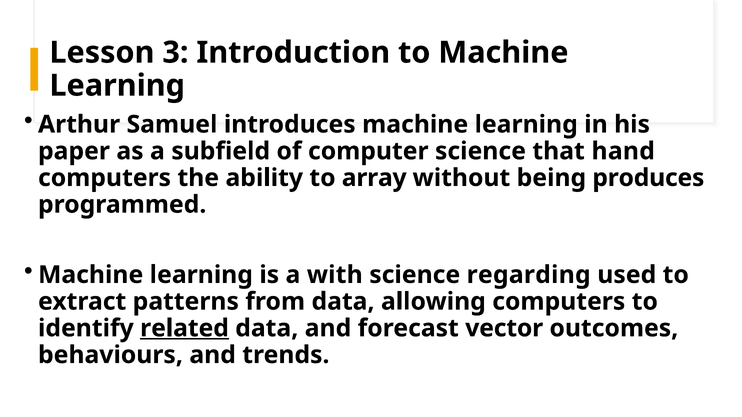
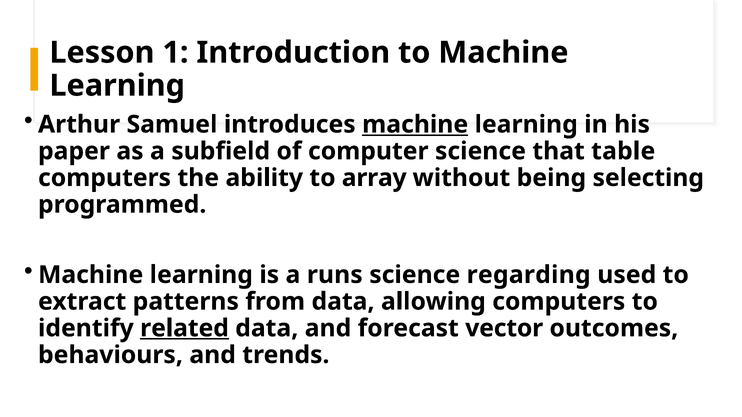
3: 3 -> 1 (175, 53)
machine underline: none -> present (415, 125)
hand: hand -> table (623, 151)
produces: produces -> selecting (648, 178)
with: with -> runs (335, 275)
